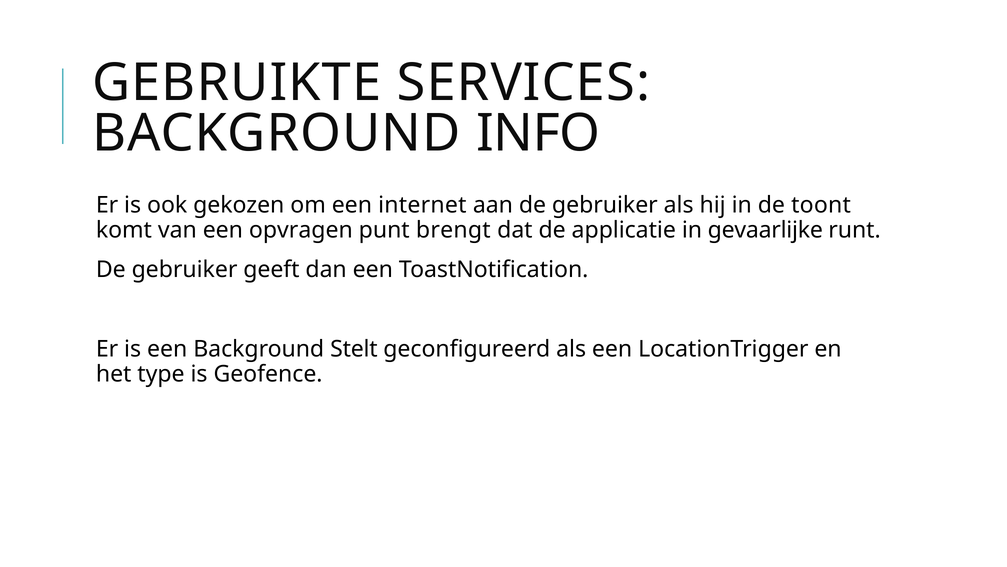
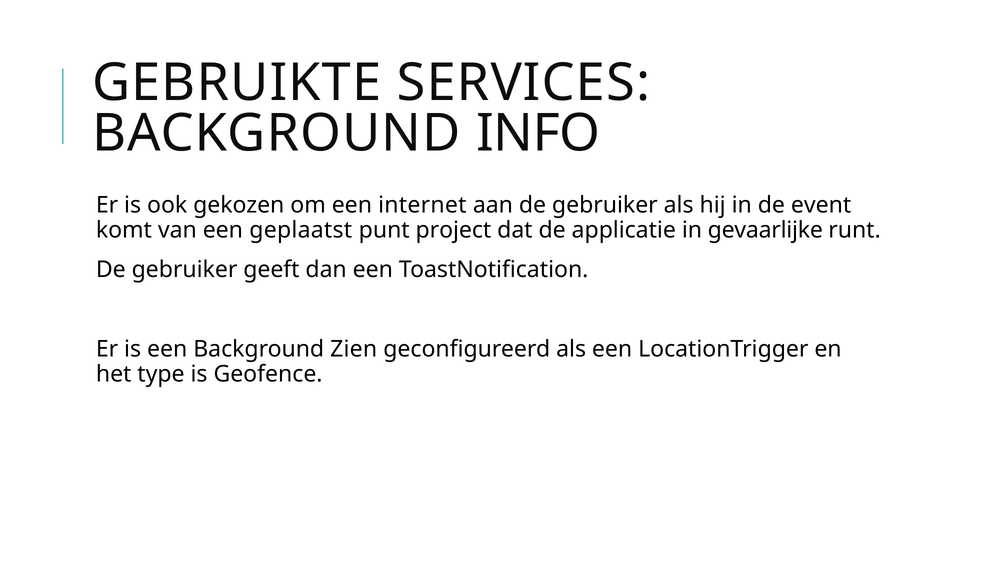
toont: toont -> event (821, 205)
opvragen: opvragen -> geplaatst (301, 230)
brengt: brengt -> project (453, 230)
Stelt: Stelt -> Zien (354, 349)
